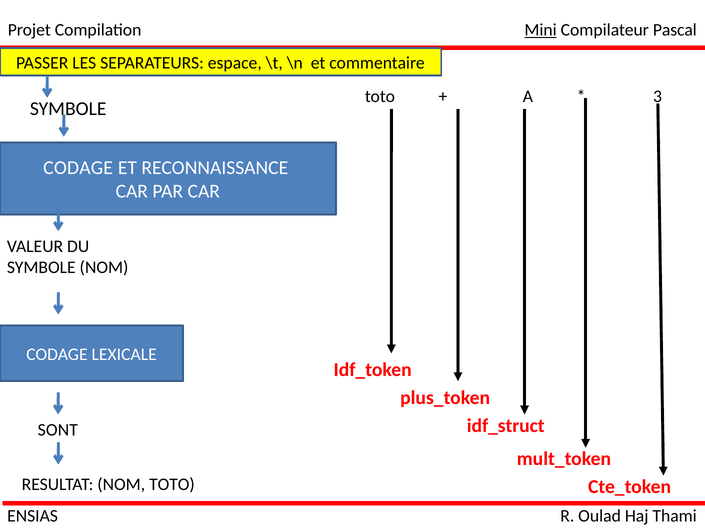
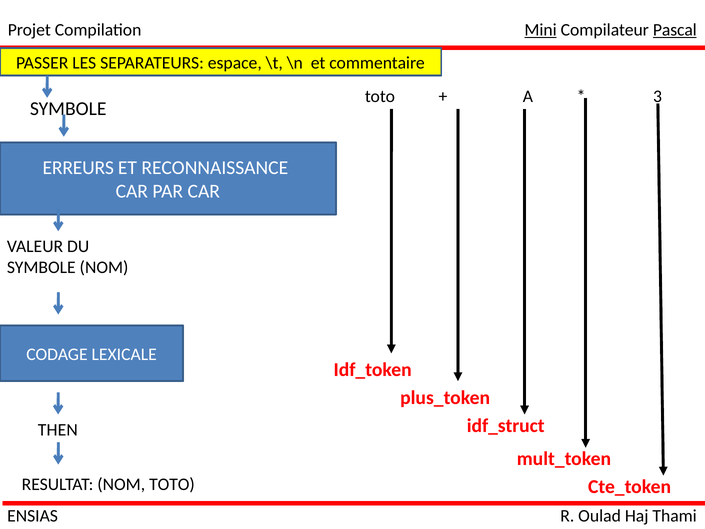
Pascal underline: none -> present (675, 30)
CODAGE: CODAGE -> ERREURS (78, 168)
SONT: SONT -> THEN (58, 430)
